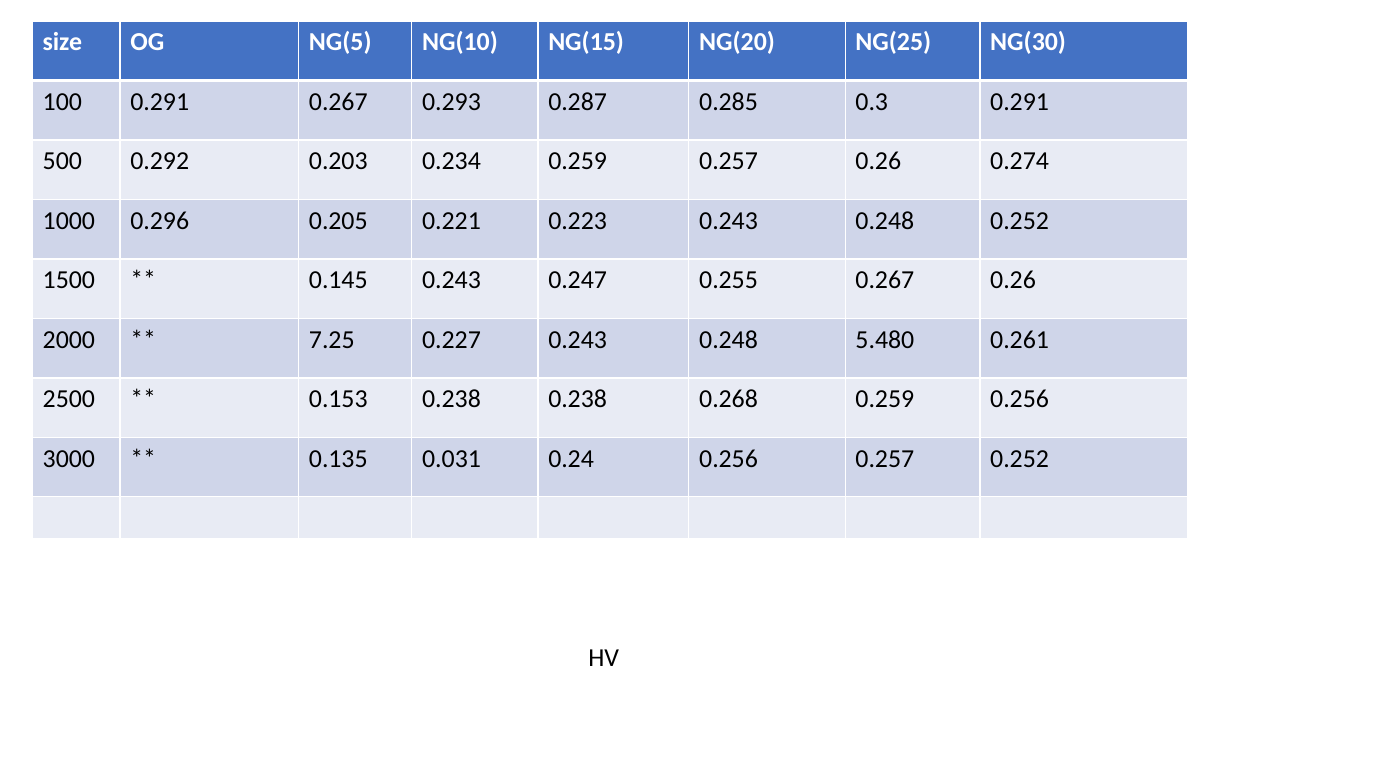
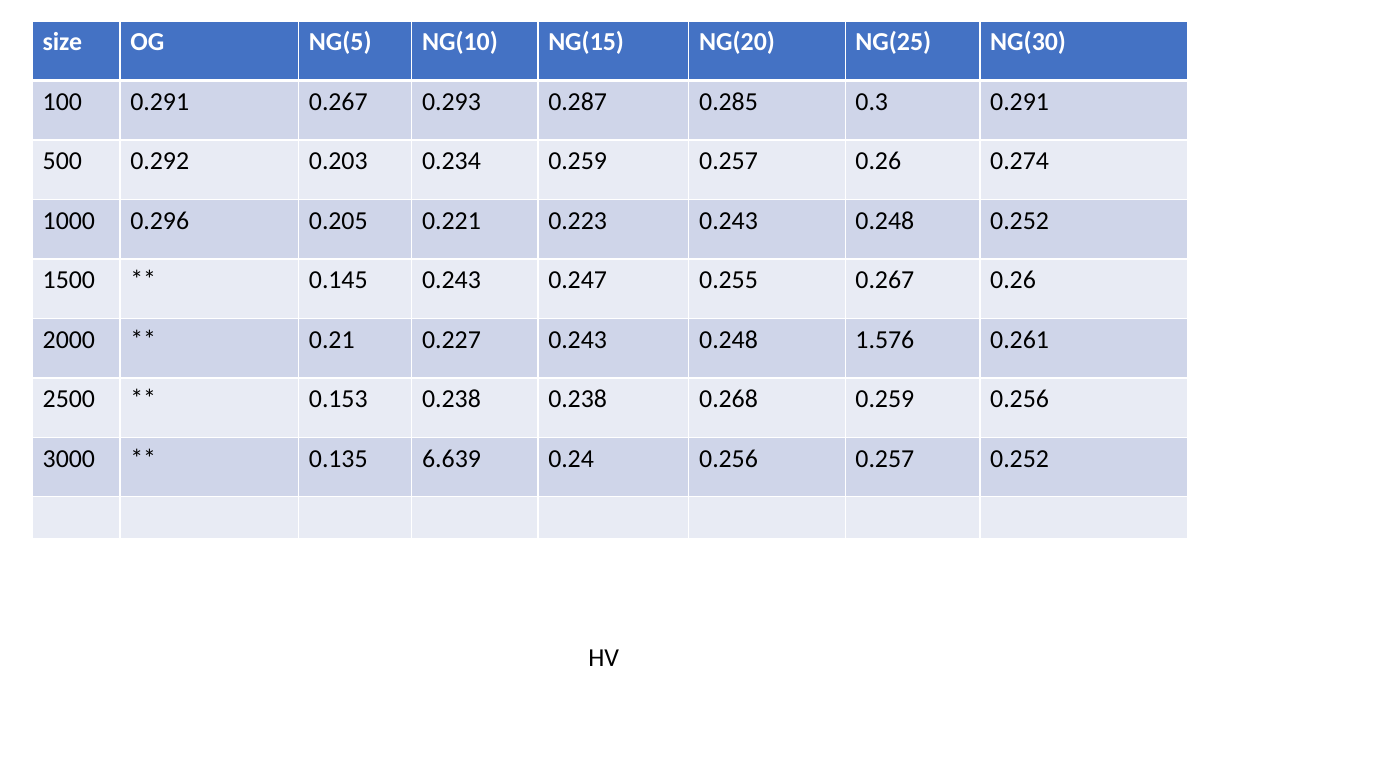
7.25: 7.25 -> 0.21 (332, 340)
5.480: 5.480 -> 1.576 (885, 340)
0.031: 0.031 -> 6.639 (452, 459)
